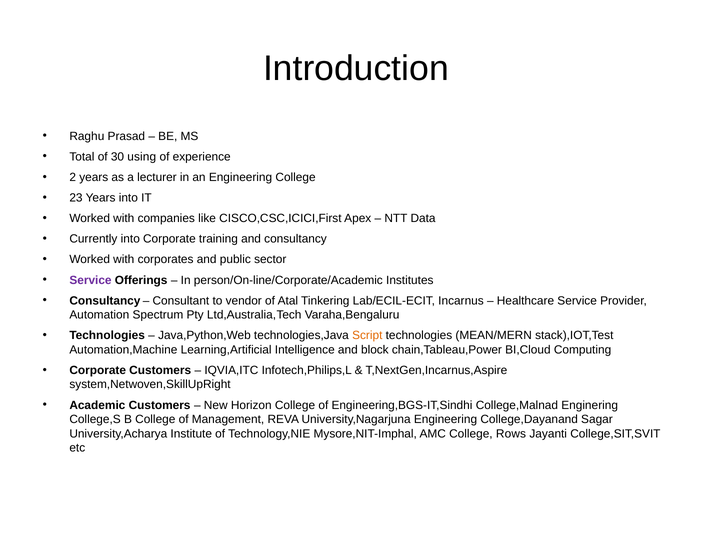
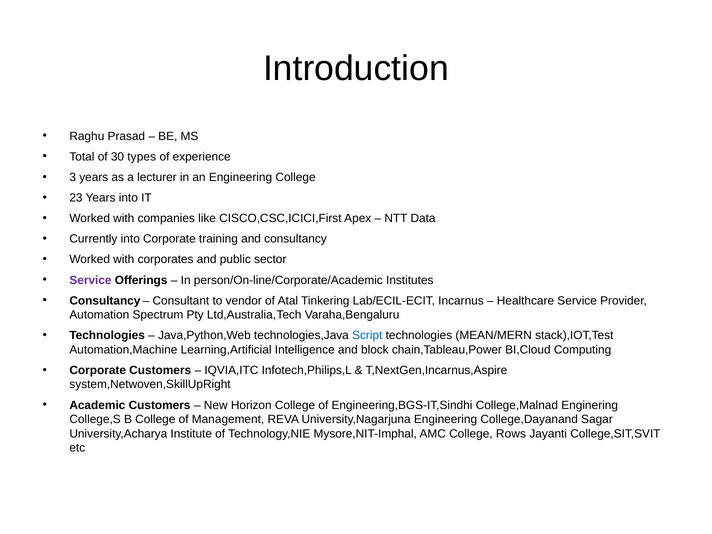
using: using -> types (142, 157)
2: 2 -> 3 (73, 177)
Script colour: orange -> blue (367, 336)
